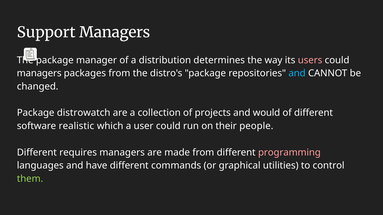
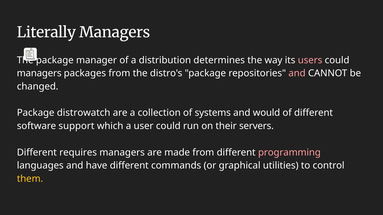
Support: Support -> Literally (46, 32)
and colour: light blue -> pink (297, 73)
projects: projects -> systems (213, 113)
realistic: realistic -> support (76, 126)
people: people -> servers (256, 126)
them colour: light green -> yellow (30, 179)
